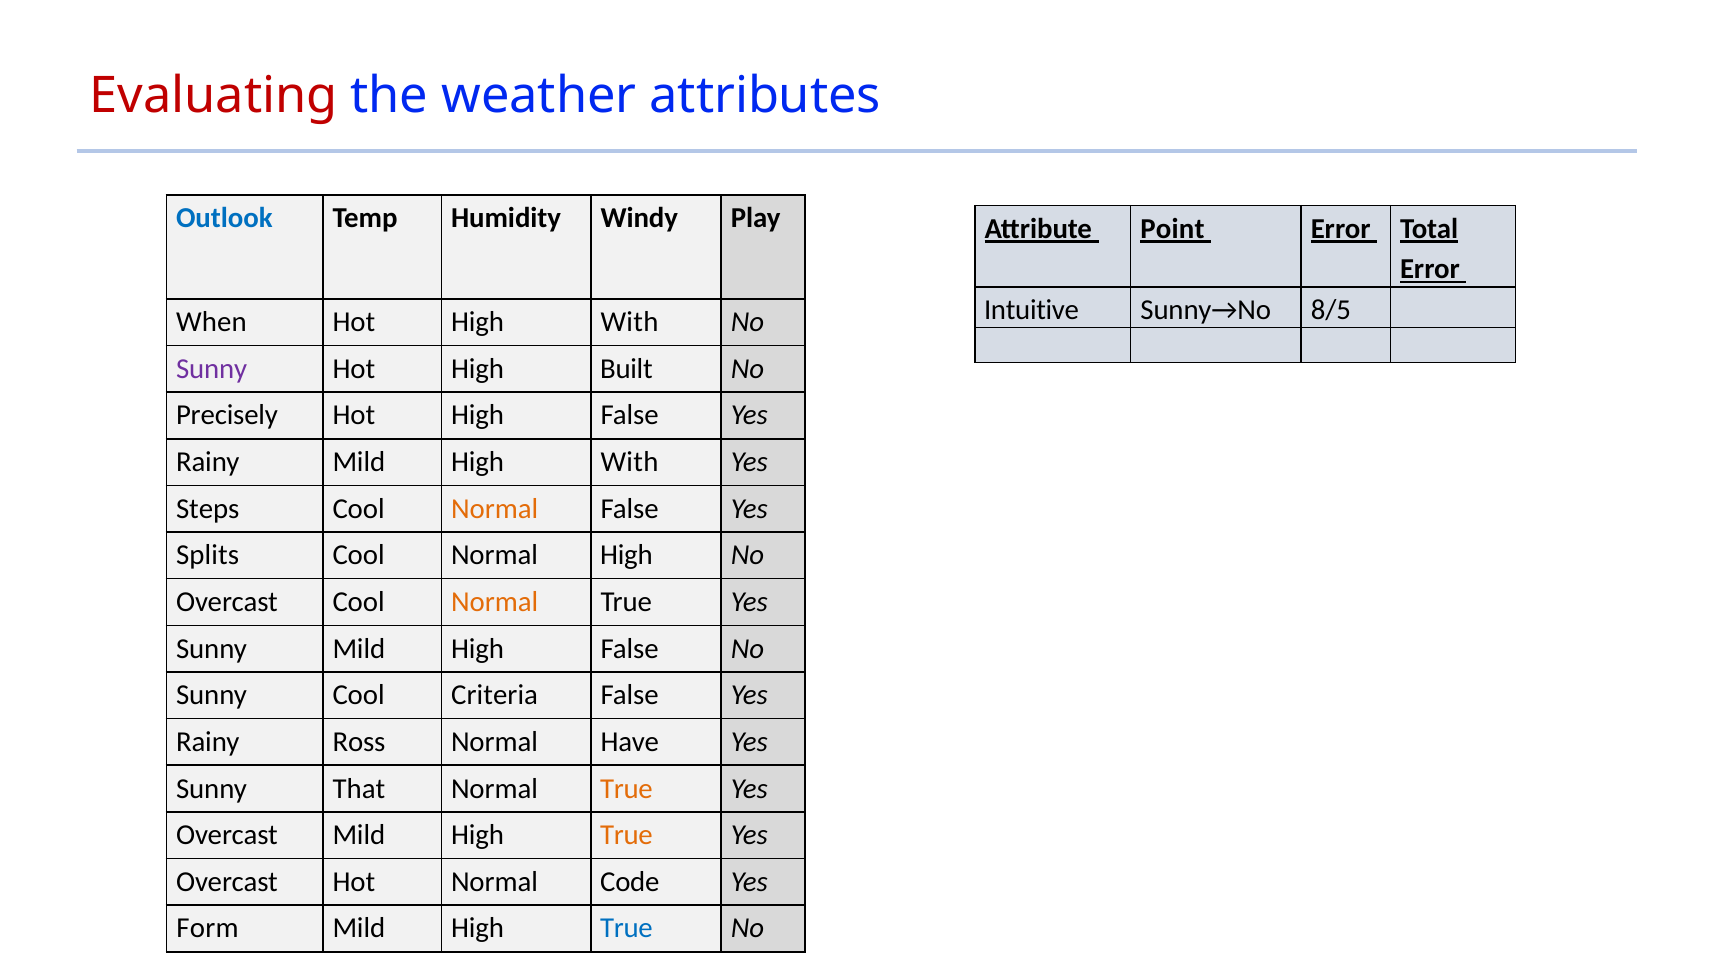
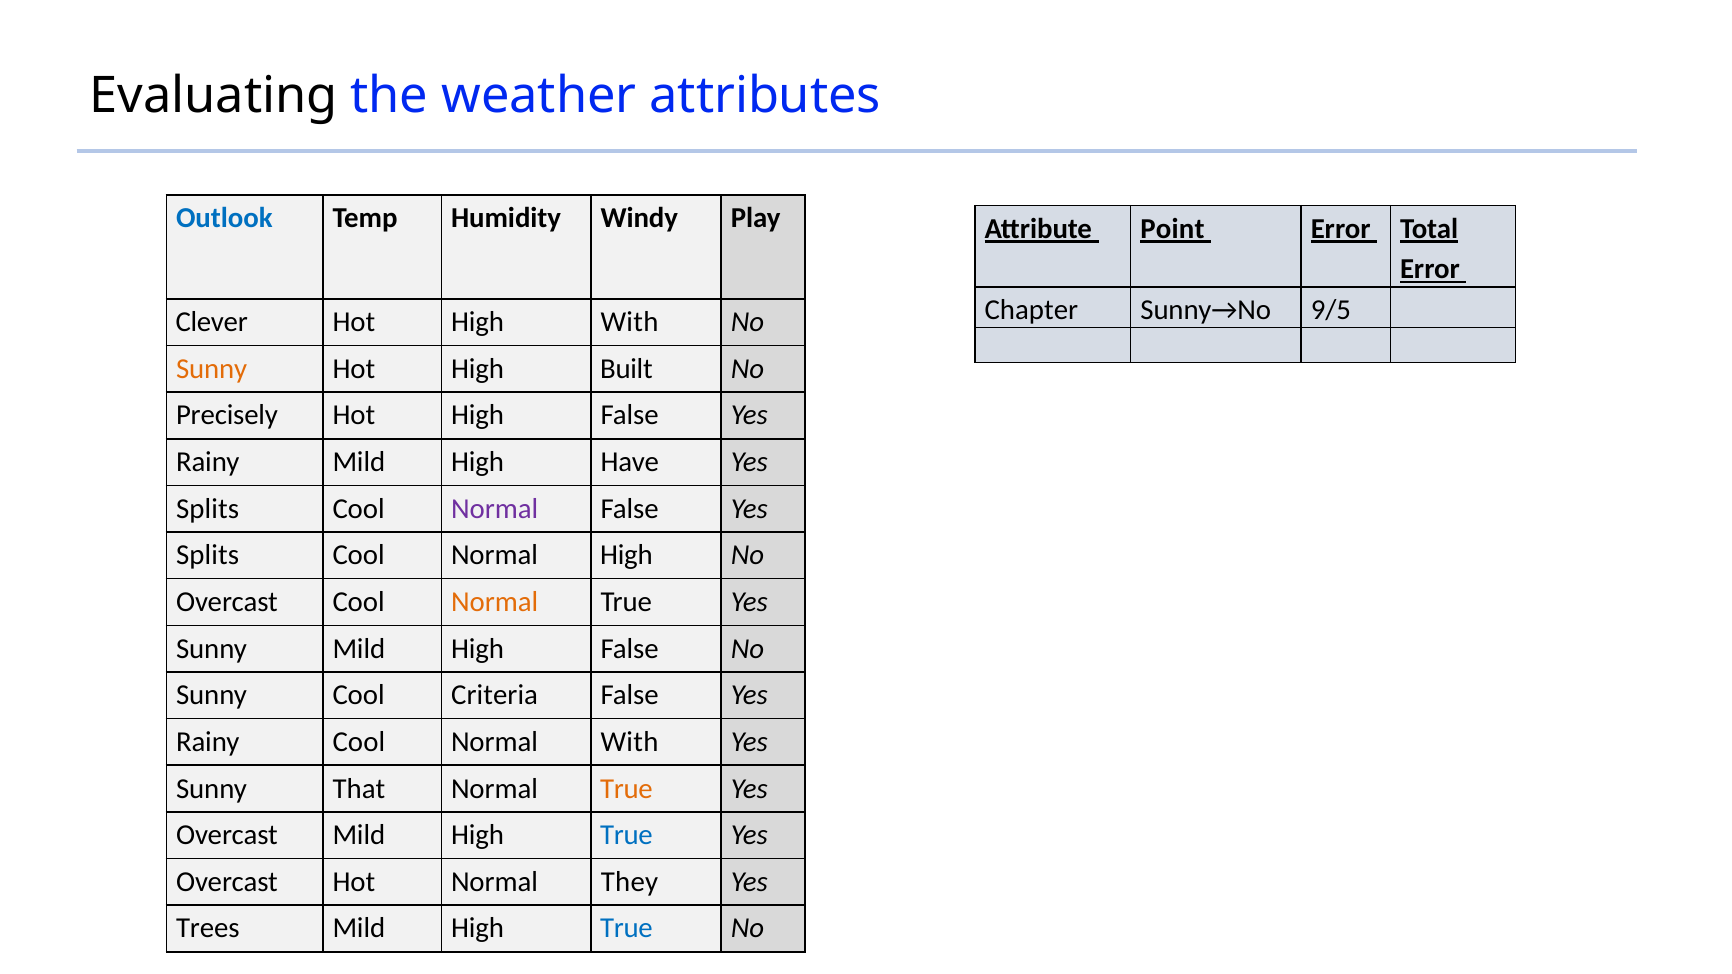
Evaluating colour: red -> black (214, 96)
Intuitive: Intuitive -> Chapter (1031, 310)
8/5: 8/5 -> 9/5 (1331, 310)
When: When -> Clever (212, 322)
Sunny colour: purple -> orange (212, 369)
Mild High With: With -> Have (630, 462)
Steps: Steps -> Splits (208, 509)
Normal colour: orange -> purple (495, 509)
Rainy Ross: Ross -> Cool (359, 742)
Normal Have: Have -> With (630, 742)
True colour: orange -> blue (626, 835)
Code: Code -> They (630, 882)
Form: Form -> Trees (208, 929)
